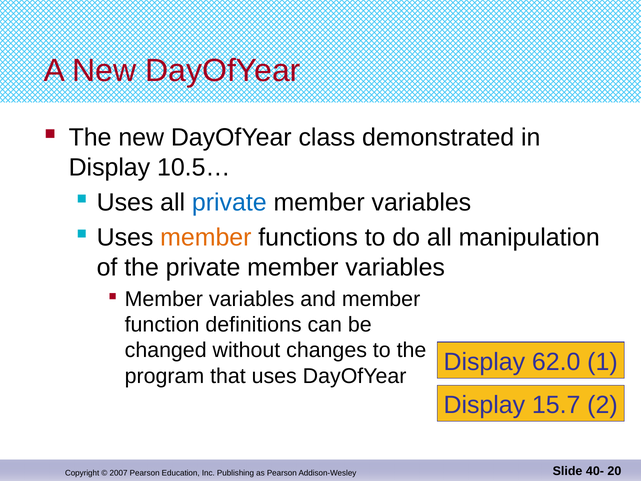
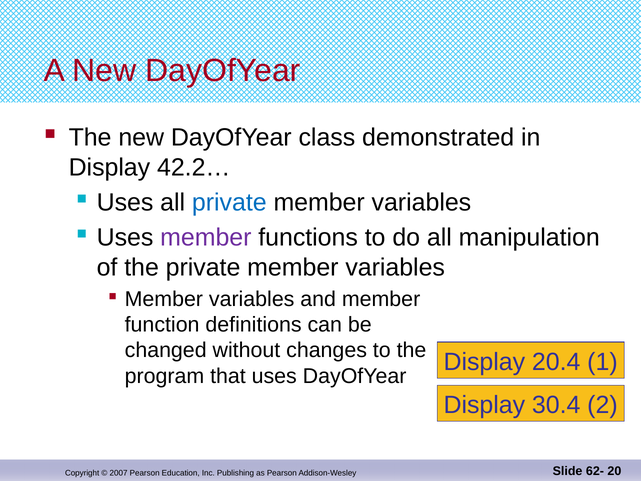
10.5…: 10.5… -> 42.2… (194, 167)
member colour: orange -> purple (206, 237)
62.0: 62.0 -> 20.4 (556, 362)
15.7: 15.7 -> 30.4 (556, 405)
40-: 40- -> 62- (595, 471)
